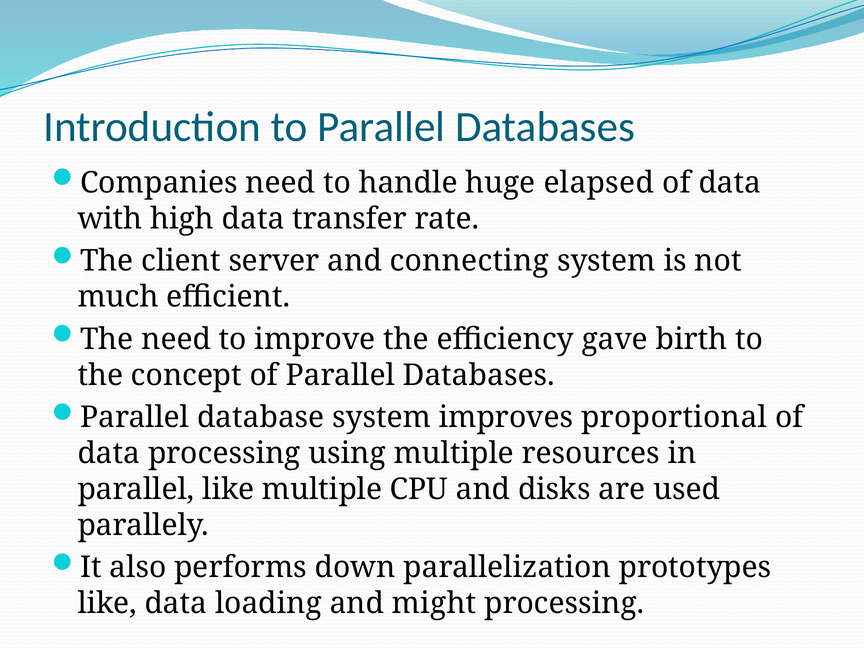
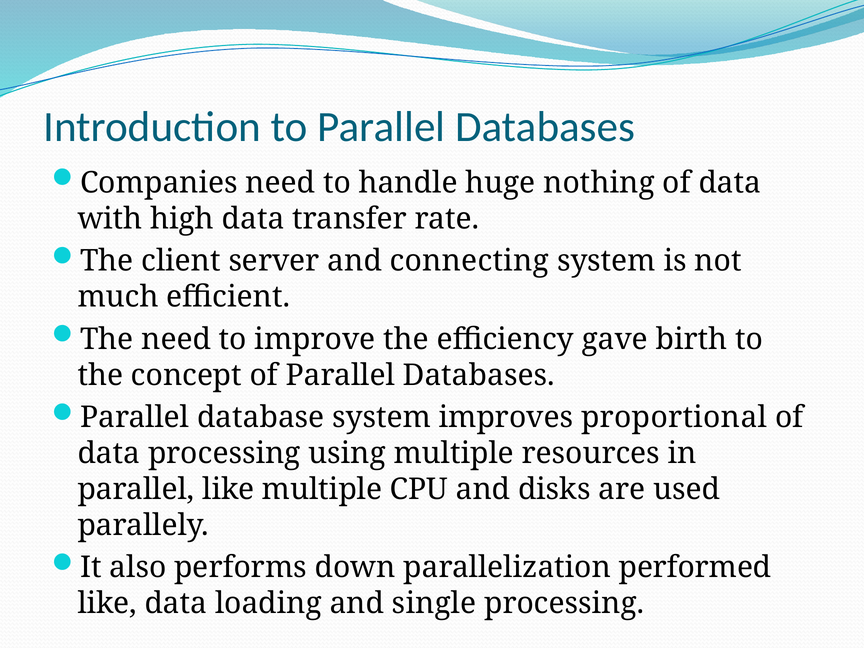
elapsed: elapsed -> nothing (599, 183)
prototypes: prototypes -> performed (695, 568)
might: might -> single (434, 604)
